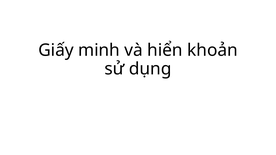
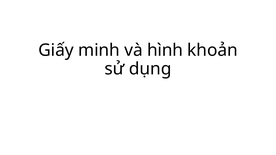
hiển: hiển -> hình (165, 50)
